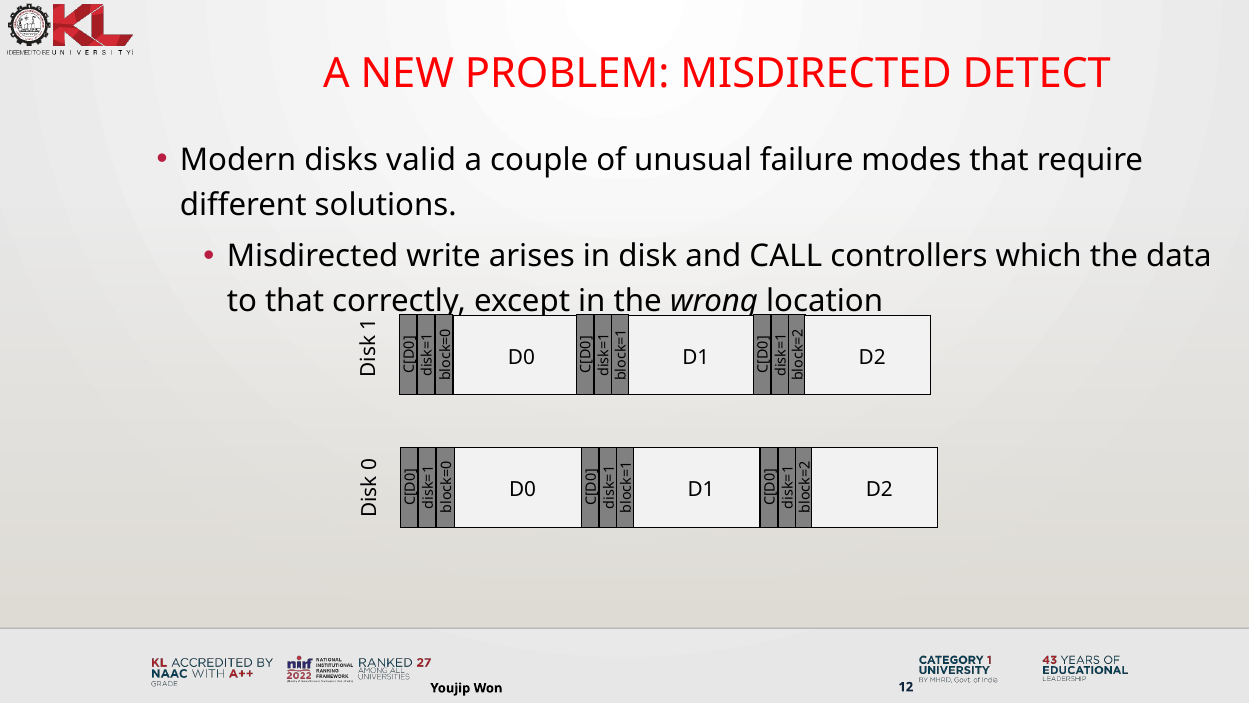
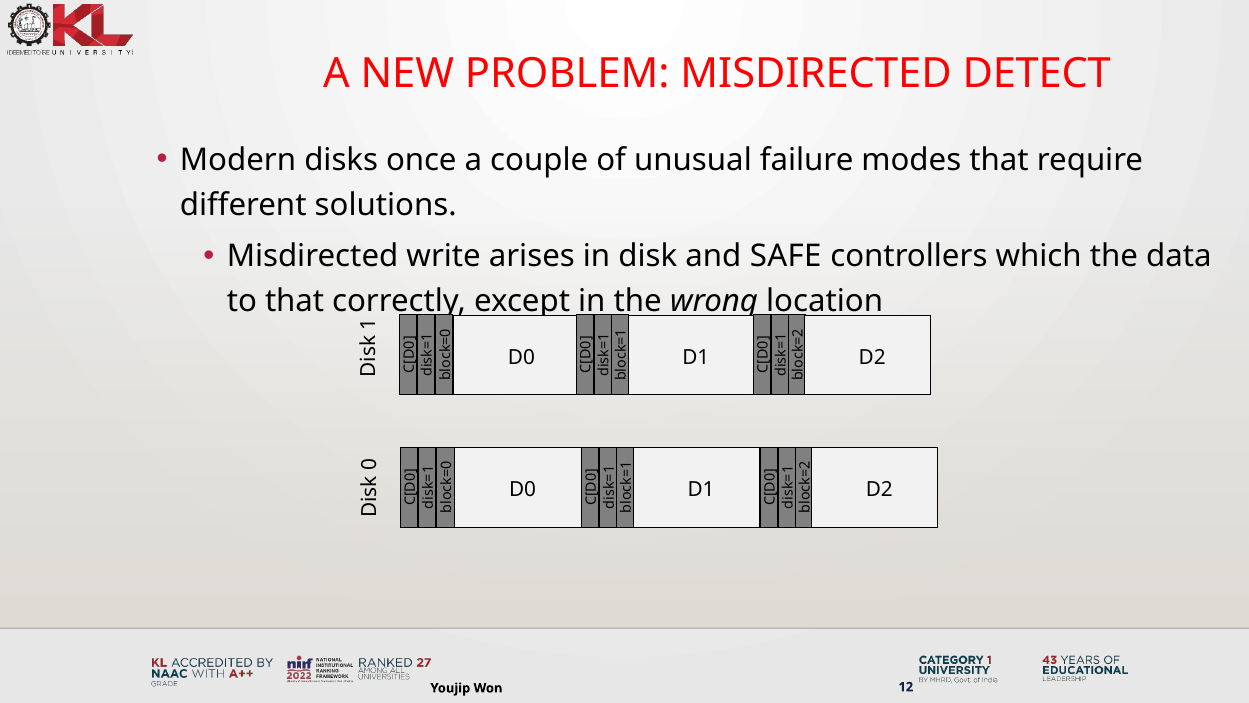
valid: valid -> once (421, 160)
CALL: CALL -> SAFE (786, 256)
